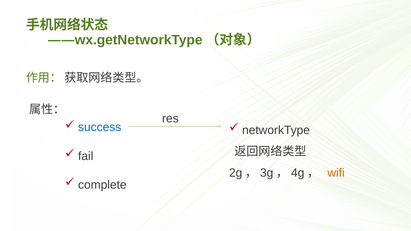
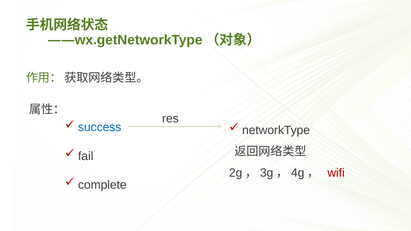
wifi colour: orange -> red (336, 173)
